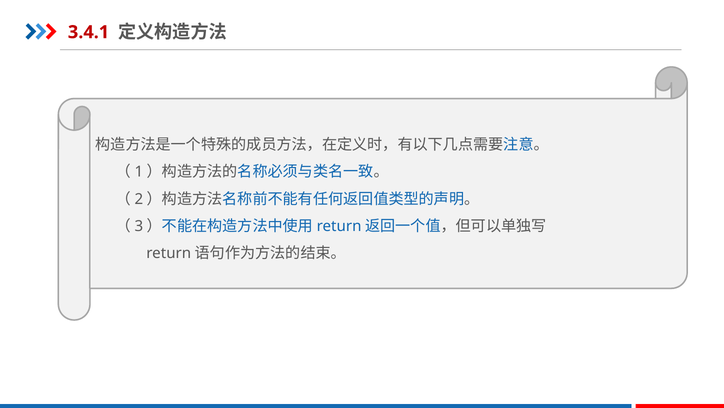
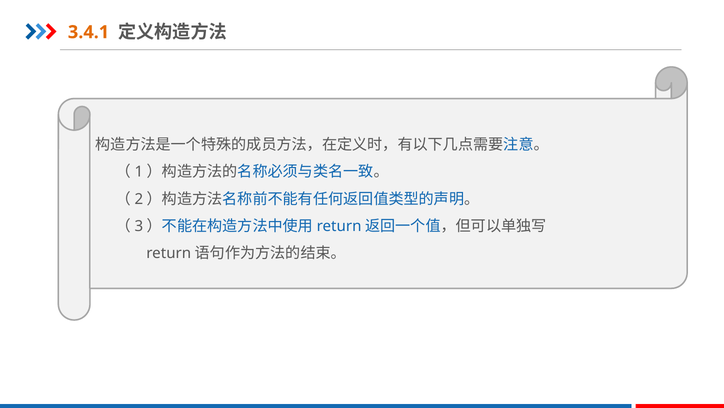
3.4.1 colour: red -> orange (89, 32)
